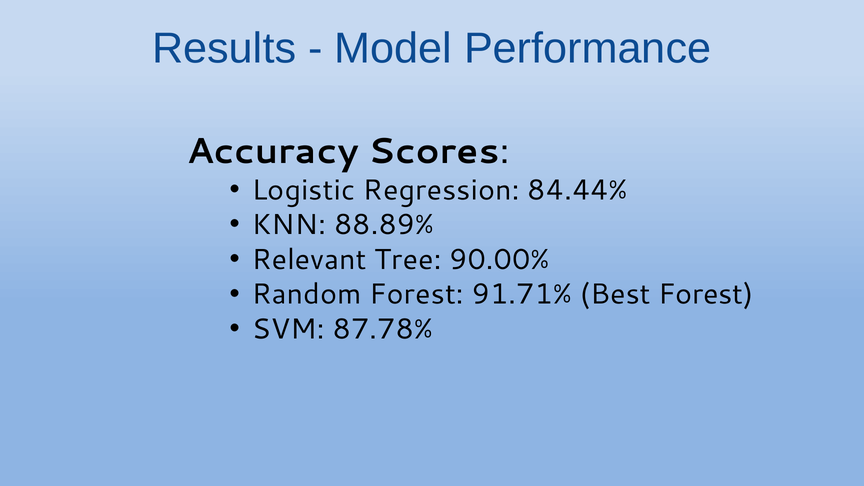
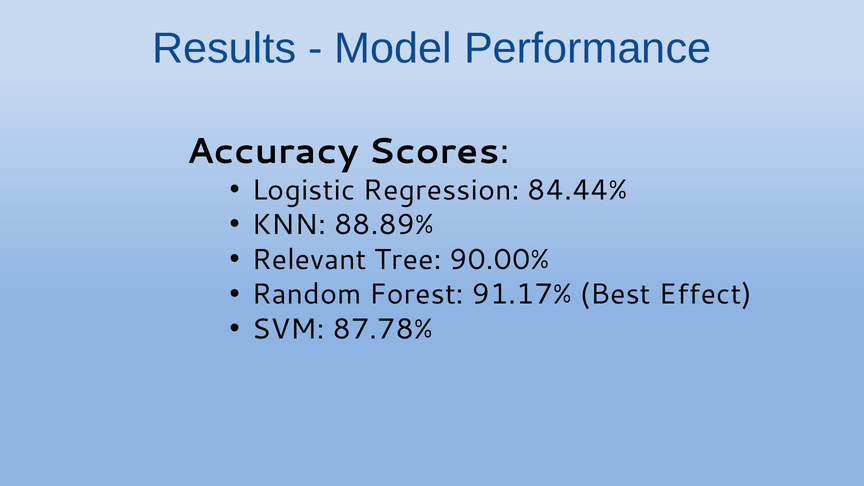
91.71%: 91.71% -> 91.17% (522, 295)
Best Forest: Forest -> Effect (706, 295)
